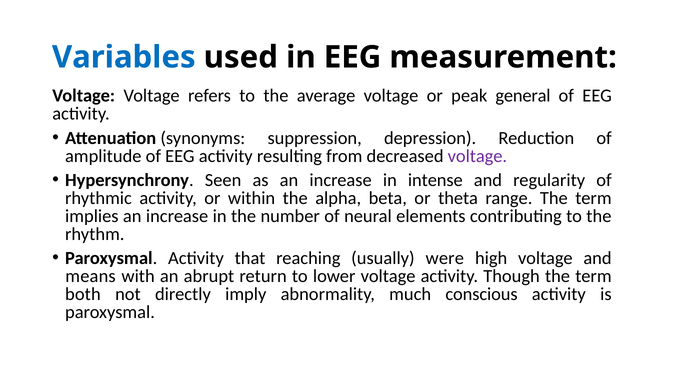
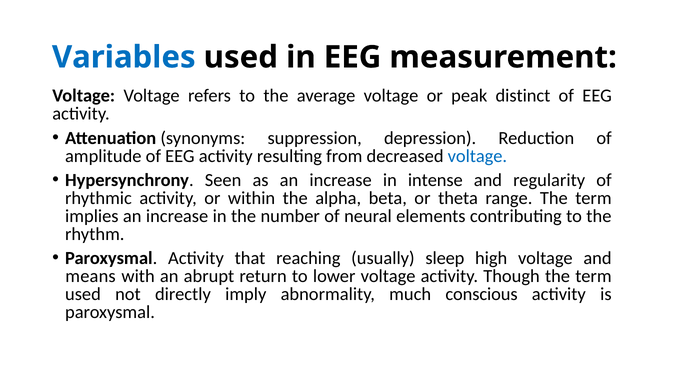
general: general -> distinct (523, 96)
voltage colour: purple -> blue (477, 156)
were: were -> sleep (445, 258)
both: both -> used (83, 294)
